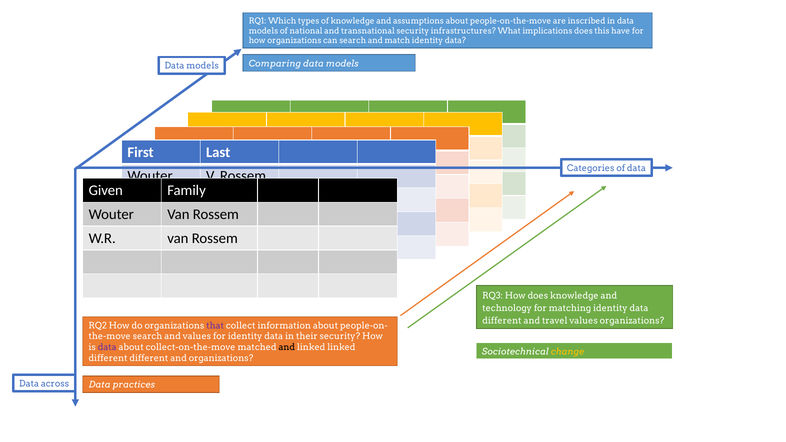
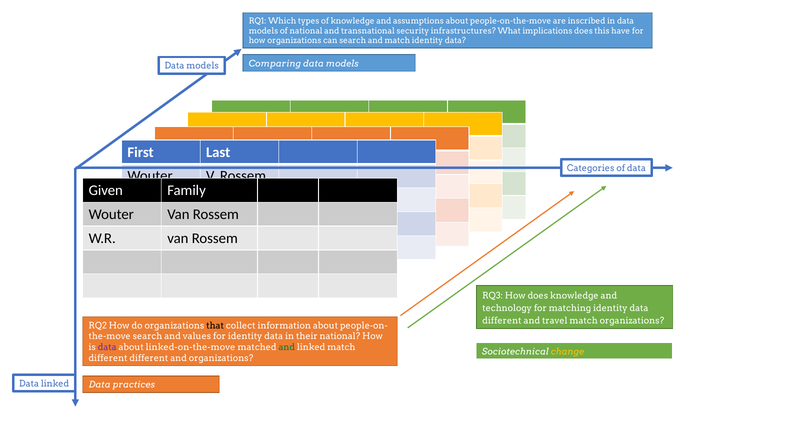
travel values: values -> match (584, 321)
that colour: purple -> black (215, 326)
their security: security -> national (340, 337)
collect-on-the-move: collect-on-the-move -> linked-on-the-move (191, 347)
and colour: black -> green (287, 347)
linked linked: linked -> match (341, 347)
Data across: across -> linked (55, 384)
